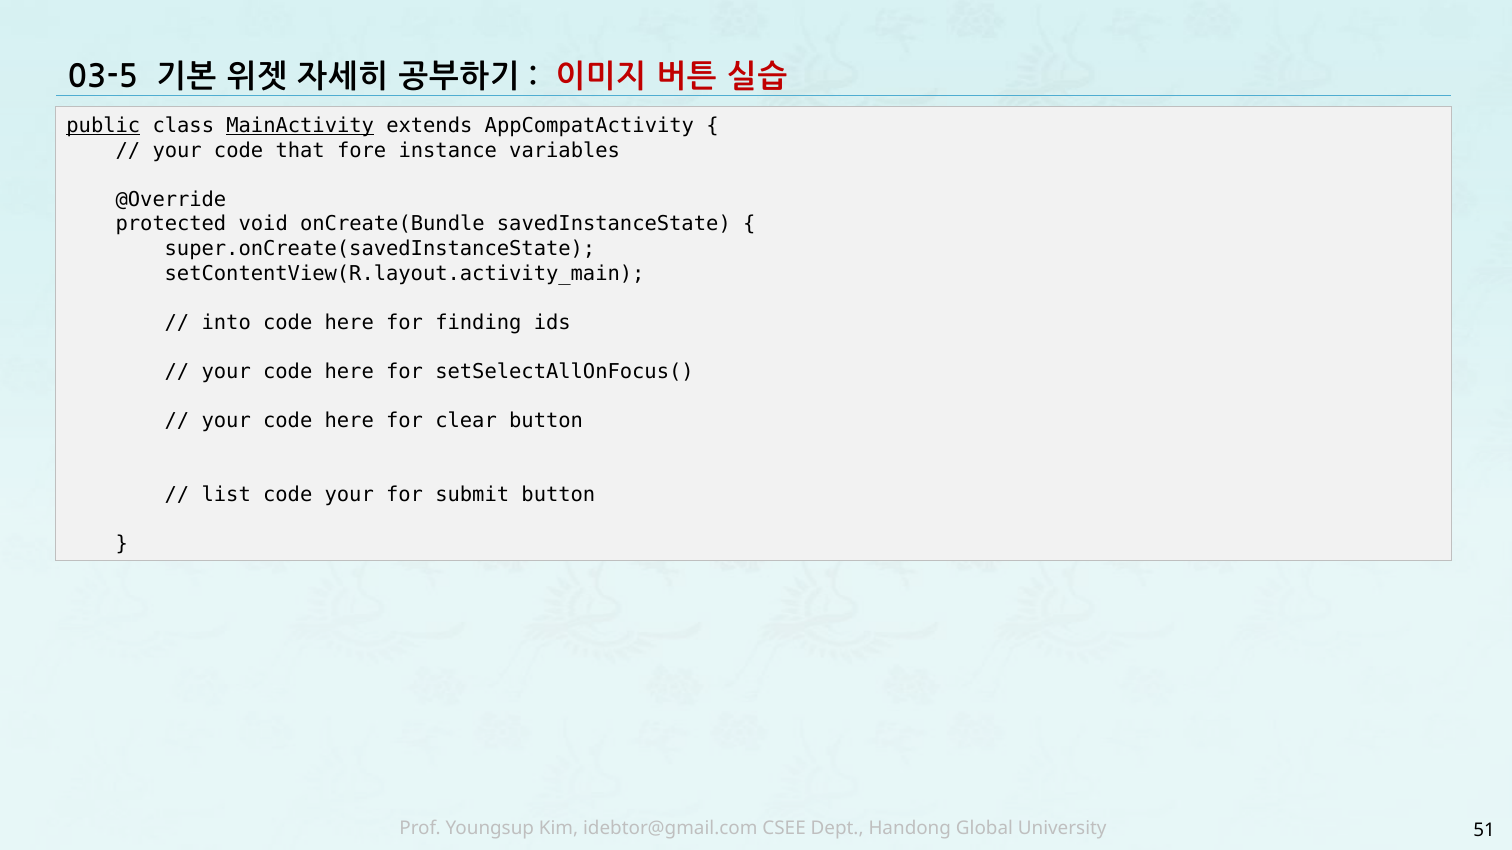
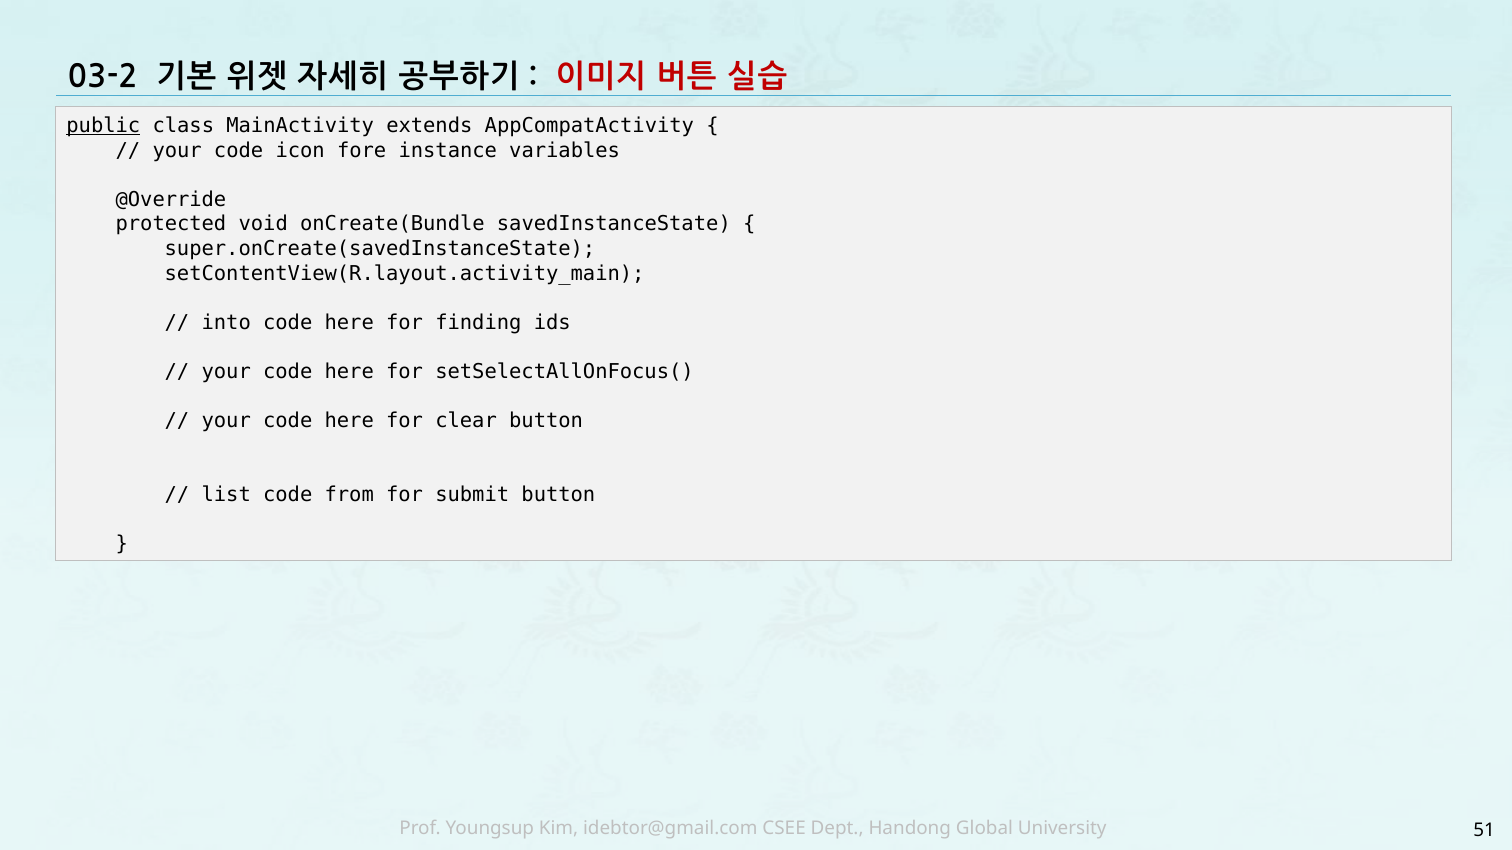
03-5: 03-5 -> 03-2 (103, 78)
MainActivity underline: present -> none (300, 126)
that: that -> icon (300, 151)
code your: your -> from (349, 495)
